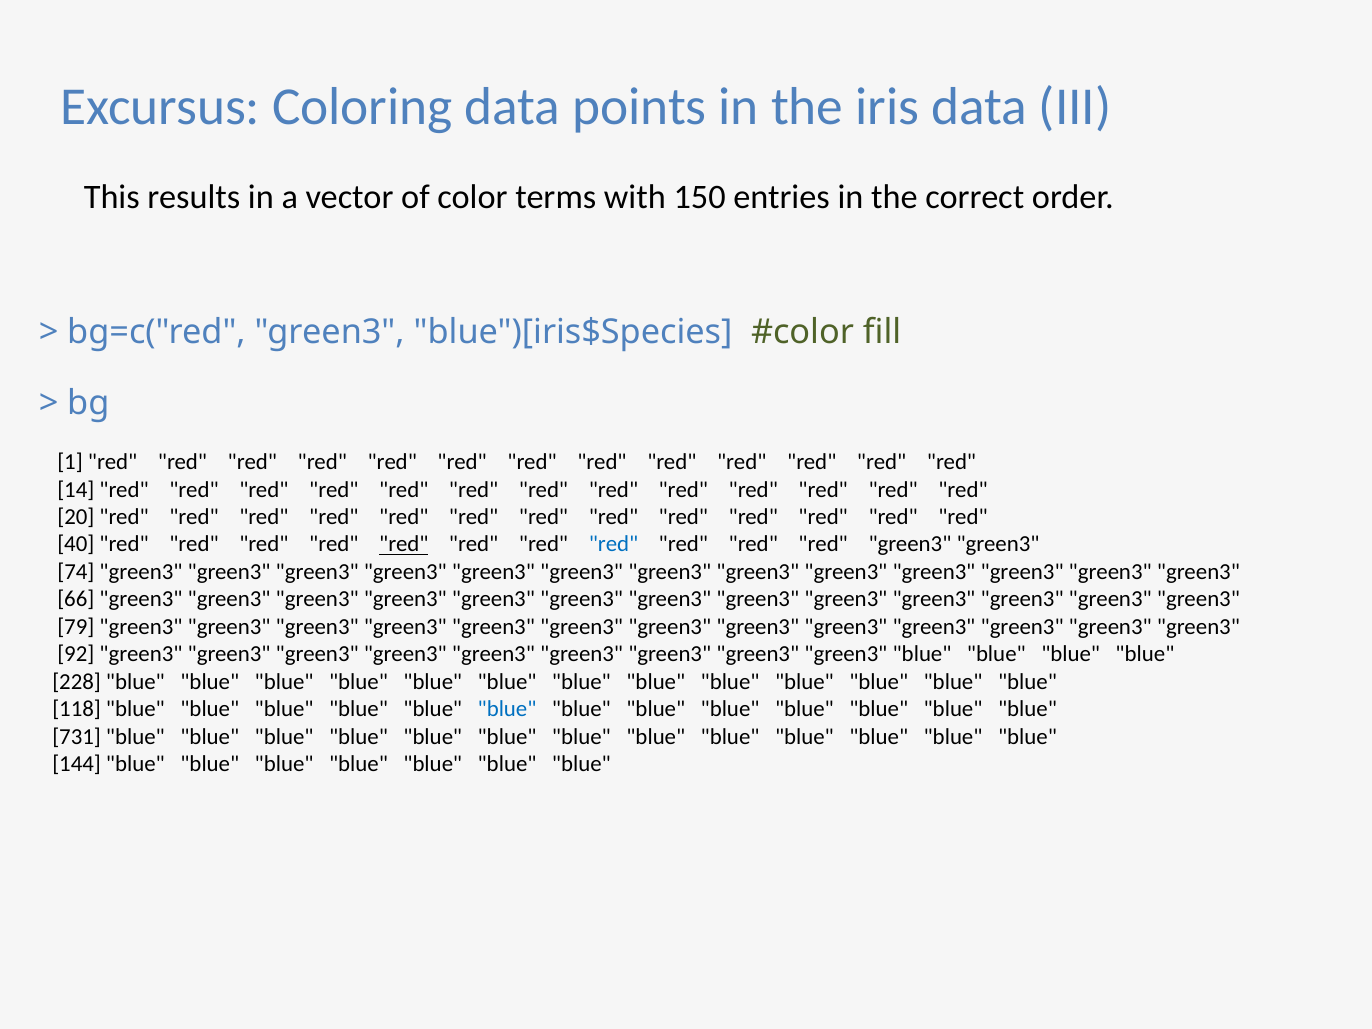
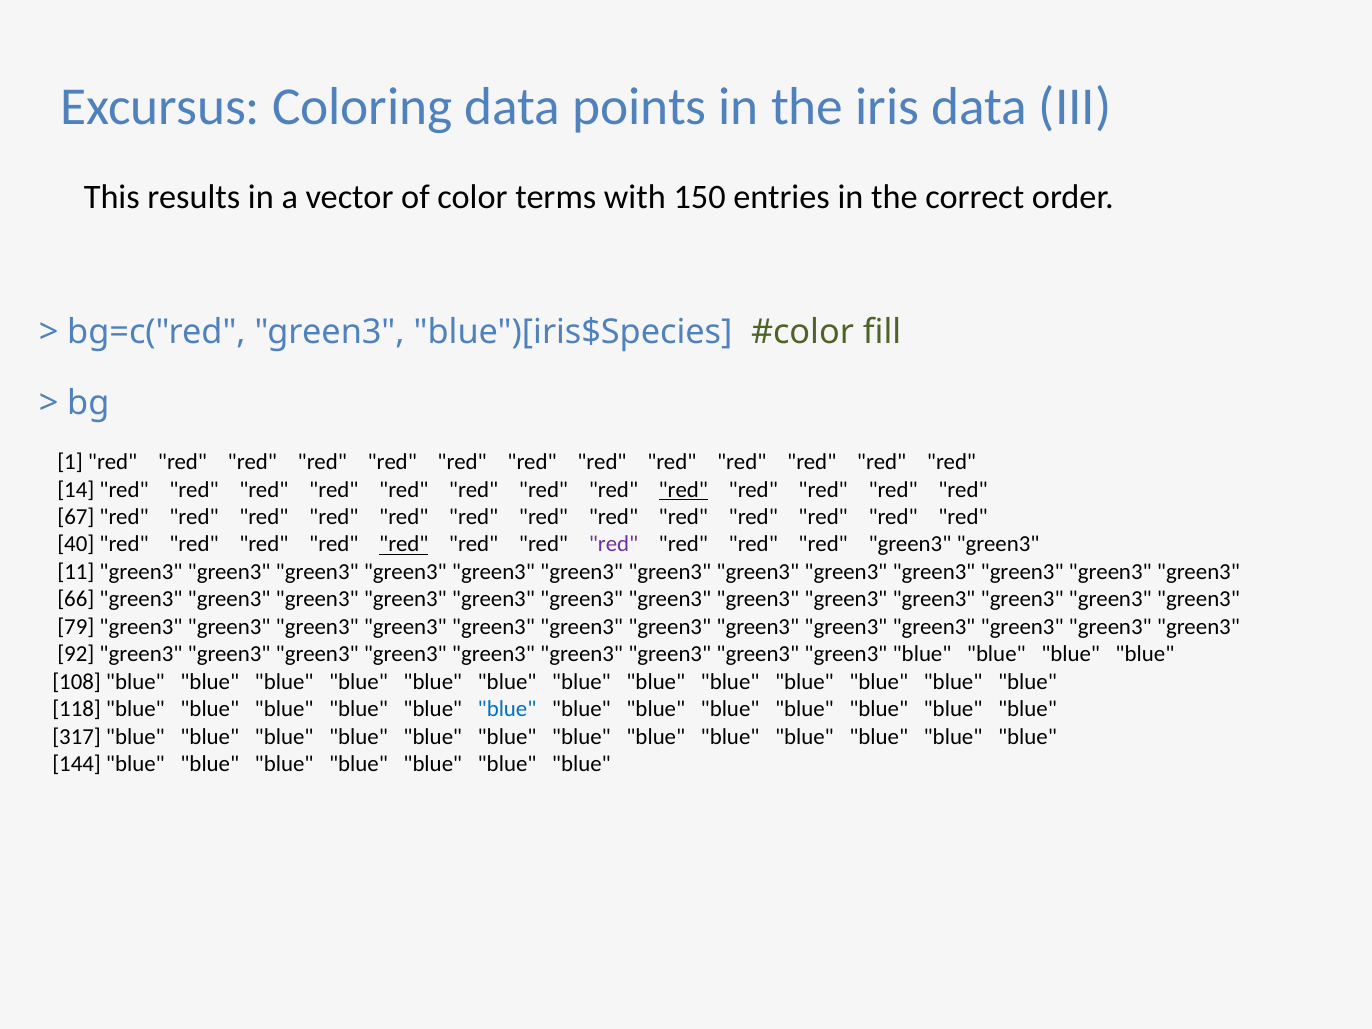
red underline: none -> present (683, 490)
20: 20 -> 67 (76, 517)
red colour: blue -> purple (614, 544)
74: 74 -> 11 (76, 572)
228: 228 -> 108 (77, 682)
731: 731 -> 317 (77, 737)
